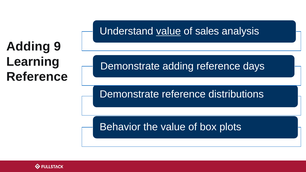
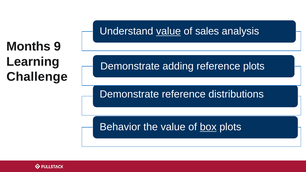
Adding: Adding -> Months (28, 47)
reference days: days -> plots (254, 66)
Reference: Reference -> Challenge (37, 77)
box underline: none -> present (208, 127)
